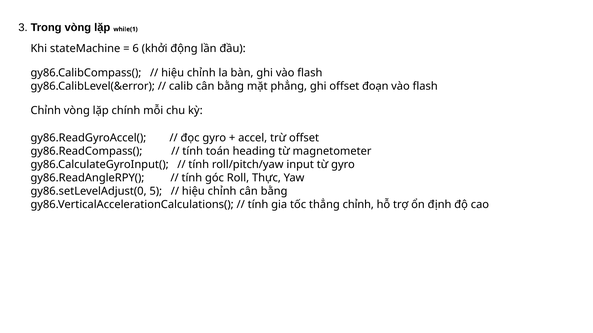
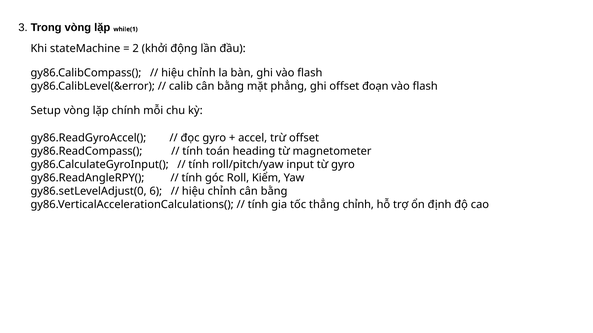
6: 6 -> 2 (136, 49)
Chỉnh: Chỉnh -> Setup (46, 111)
Thực: Thực -> Kiểm (266, 178)
5: 5 -> 6 (156, 191)
